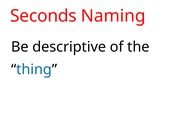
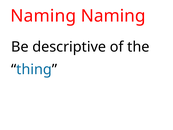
Seconds: Seconds -> Naming (43, 16)
